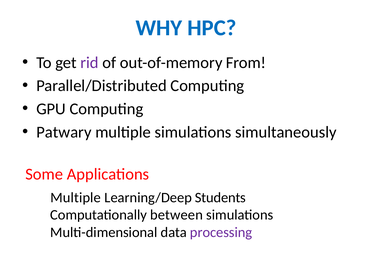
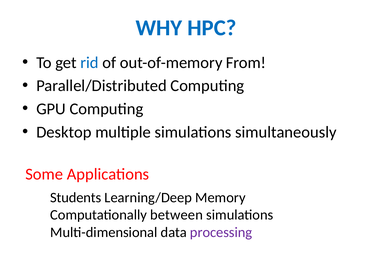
rid colour: purple -> blue (90, 63)
Patwary: Patwary -> Desktop (64, 132)
Multiple: Multiple -> Students (76, 198)
Students: Students -> Memory (220, 198)
